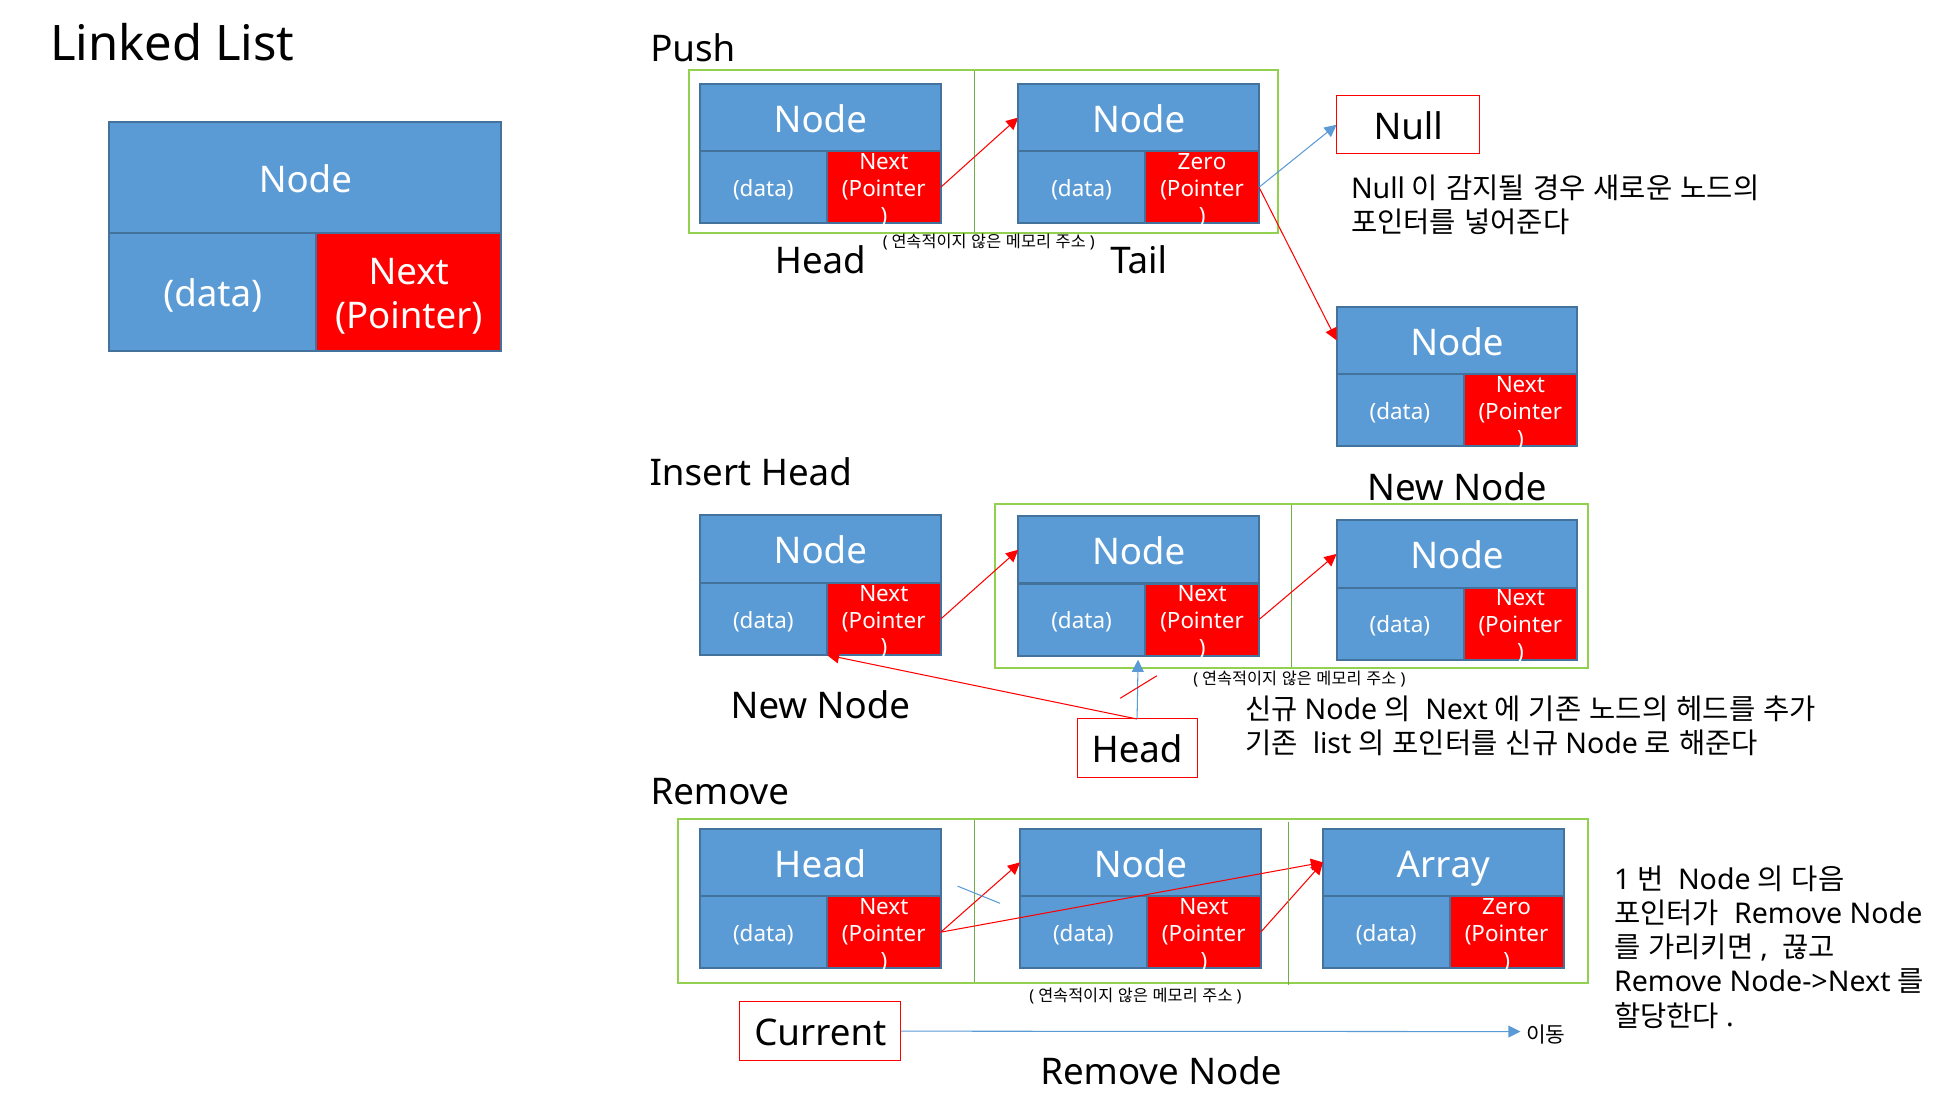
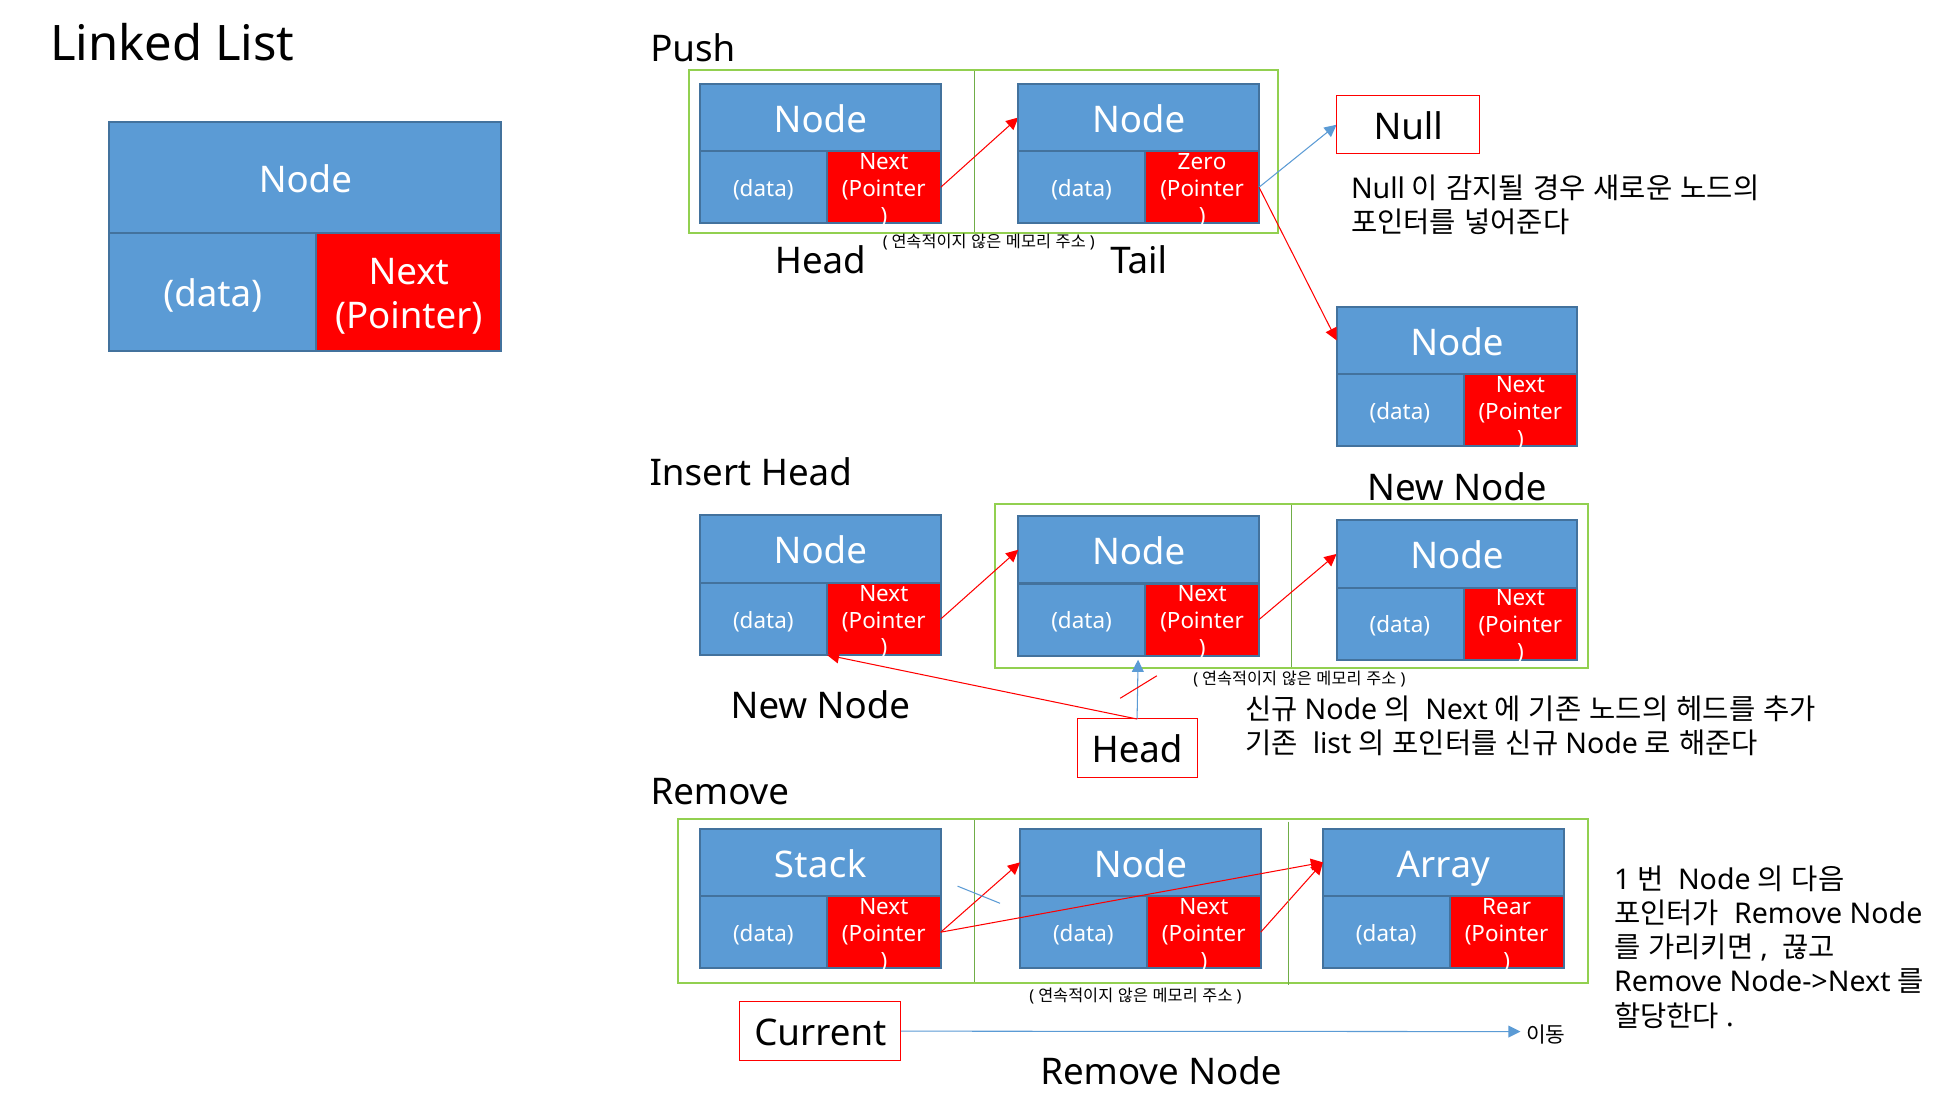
Head: Head -> Stack (820, 865)
Zero: Zero -> Rear (1507, 907)
